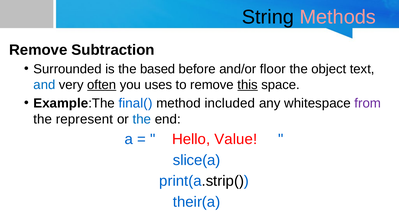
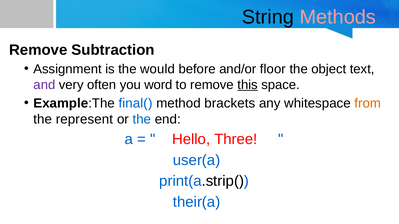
Surrounded: Surrounded -> Assignment (68, 69)
based: based -> would (158, 69)
and colour: blue -> purple (44, 85)
often underline: present -> none (102, 85)
uses: uses -> word (158, 85)
included: included -> brackets (230, 103)
from colour: purple -> orange (368, 103)
Value: Value -> Three (236, 140)
slice(a: slice(a -> user(a (197, 160)
